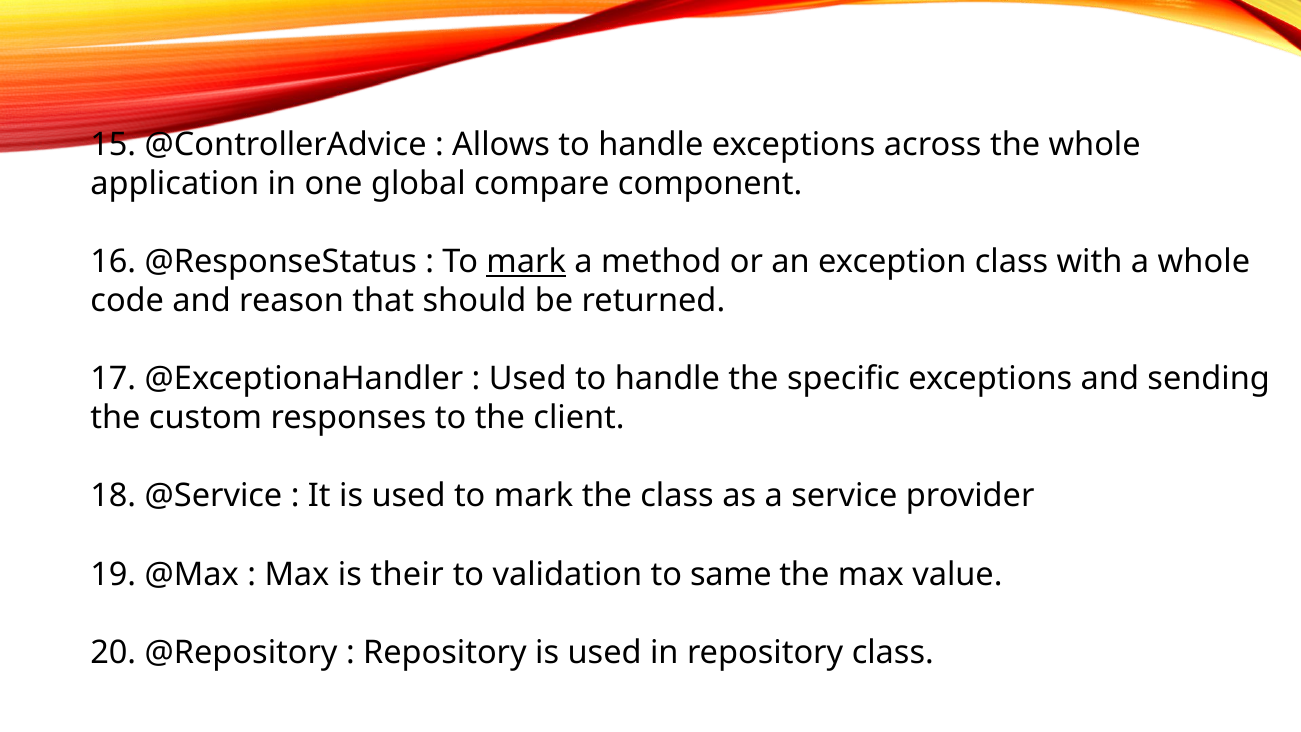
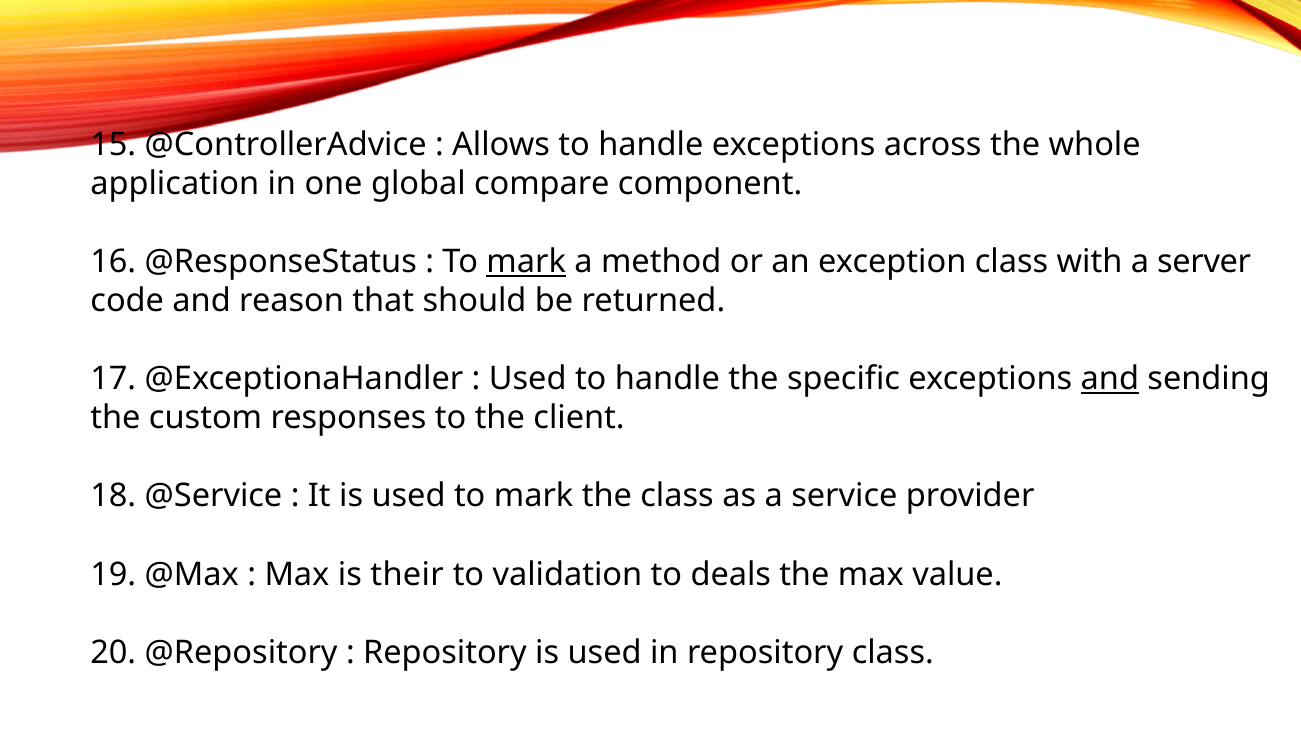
a whole: whole -> server (1204, 262)
and underline: none -> present (1110, 379)
same: same -> deals (731, 574)
